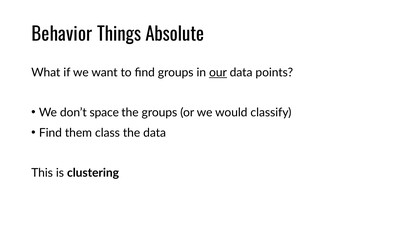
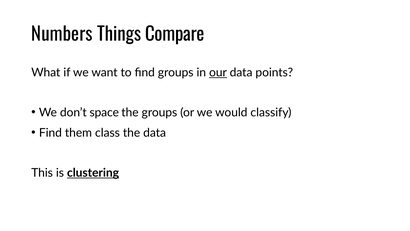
Behavior: Behavior -> Numbers (62, 34)
Absolute: Absolute -> Compare (175, 34)
clustering underline: none -> present (93, 173)
